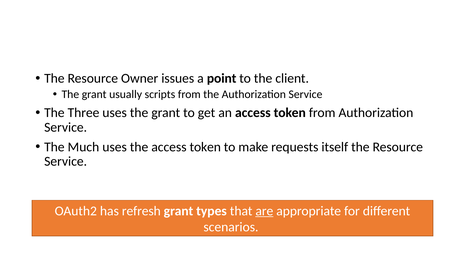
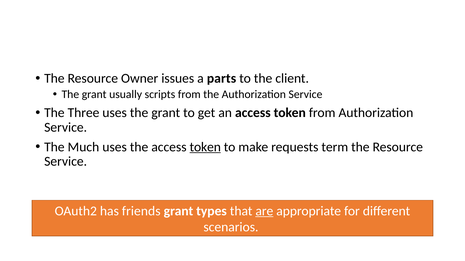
point: point -> parts (222, 79)
token underline: none -> present (205, 147)
itself: itself -> term (335, 147)
refresh: refresh -> friends (141, 211)
